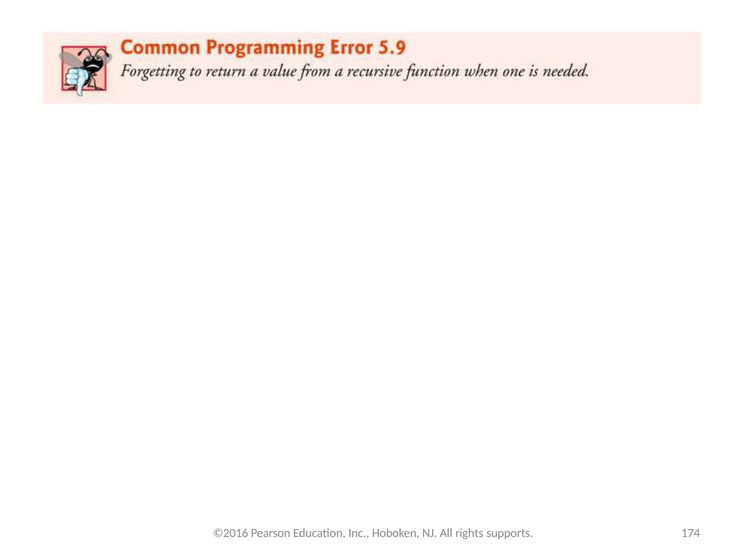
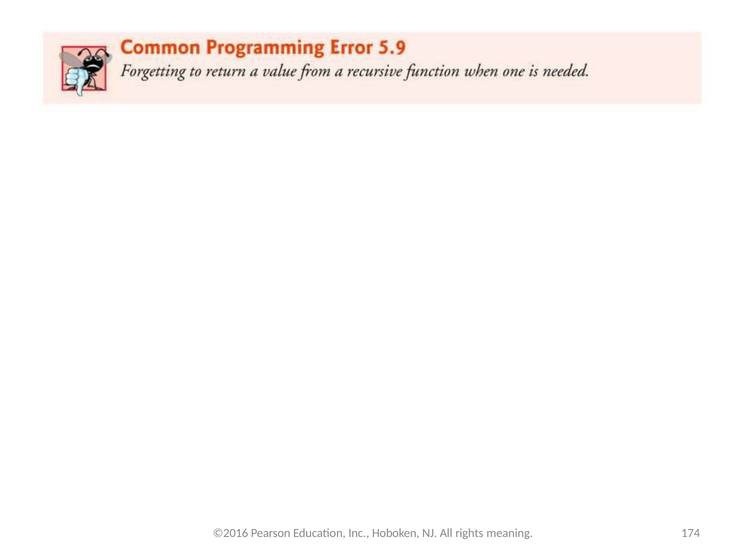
supports: supports -> meaning (510, 533)
